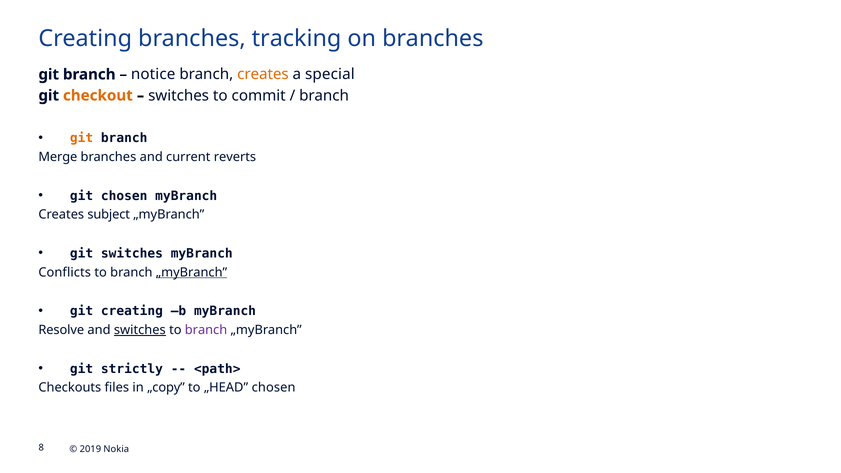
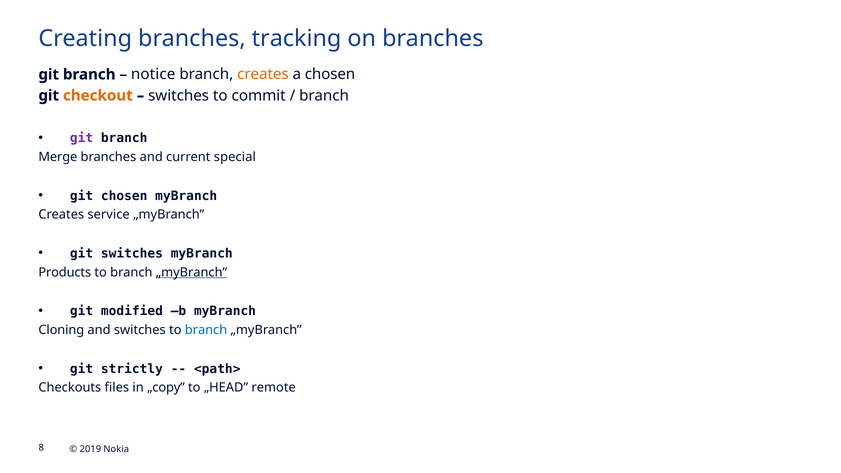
a special: special -> chosen (330, 74)
git colour: orange -> purple (82, 138)
reverts: reverts -> special (235, 157)
subject: subject -> service (109, 215)
Conflicts: Conflicts -> Products (65, 272)
git creating: creating -> modified (132, 311)
Resolve: Resolve -> Cloning (61, 330)
switches underline: present -> none (140, 330)
branch colour: purple -> blue (206, 330)
„HEAD chosen: chosen -> remote (274, 388)
